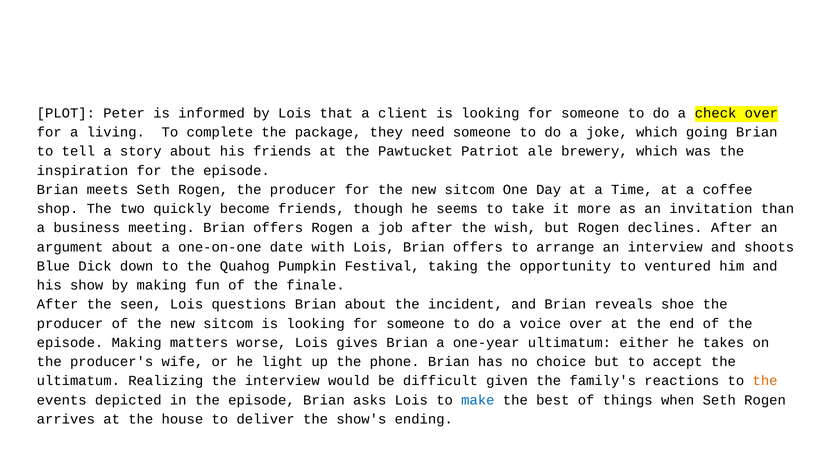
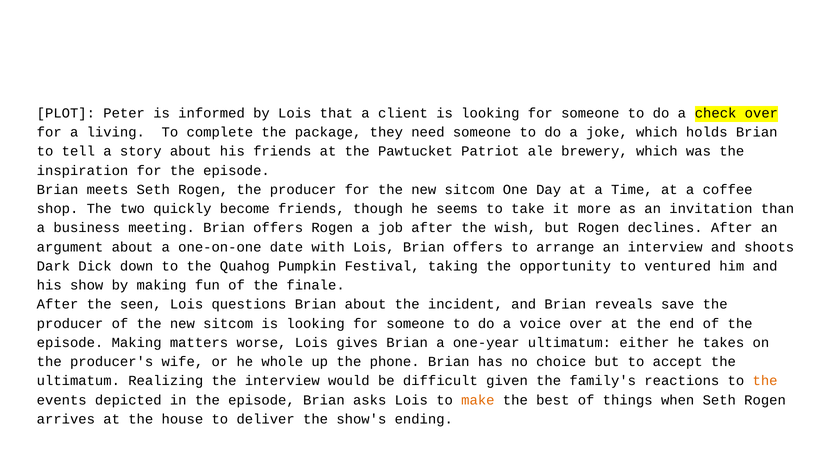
going: going -> holds (707, 132)
Blue: Blue -> Dark (53, 266)
shoe: shoe -> save (678, 305)
light: light -> whole (282, 362)
make colour: blue -> orange (478, 400)
